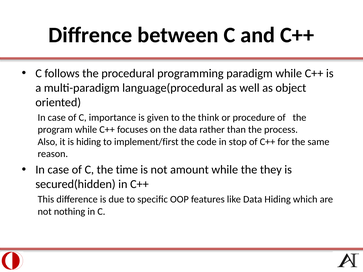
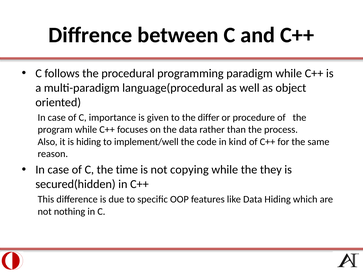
think: think -> differ (209, 118)
implement/first: implement/first -> implement/well (146, 142)
stop: stop -> kind (238, 142)
amount: amount -> copying (189, 170)
